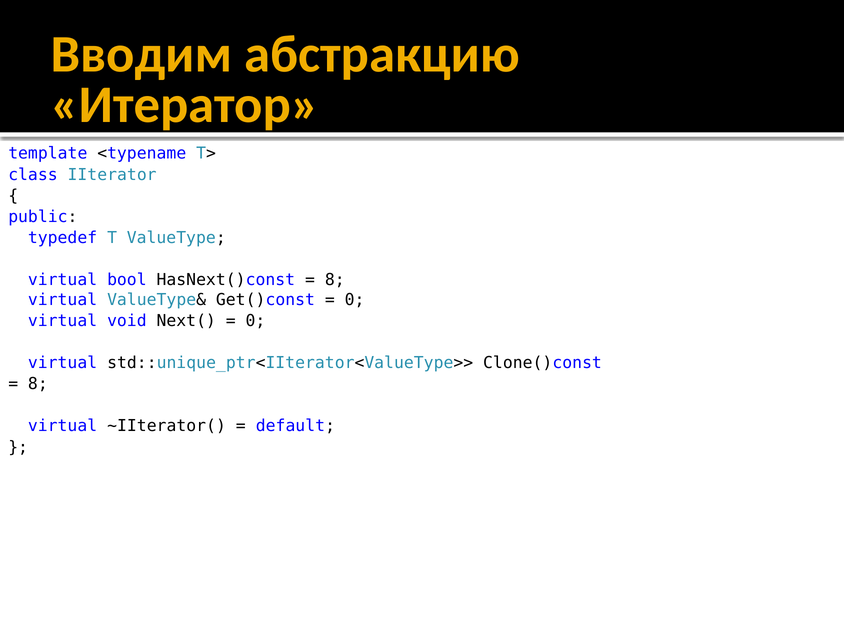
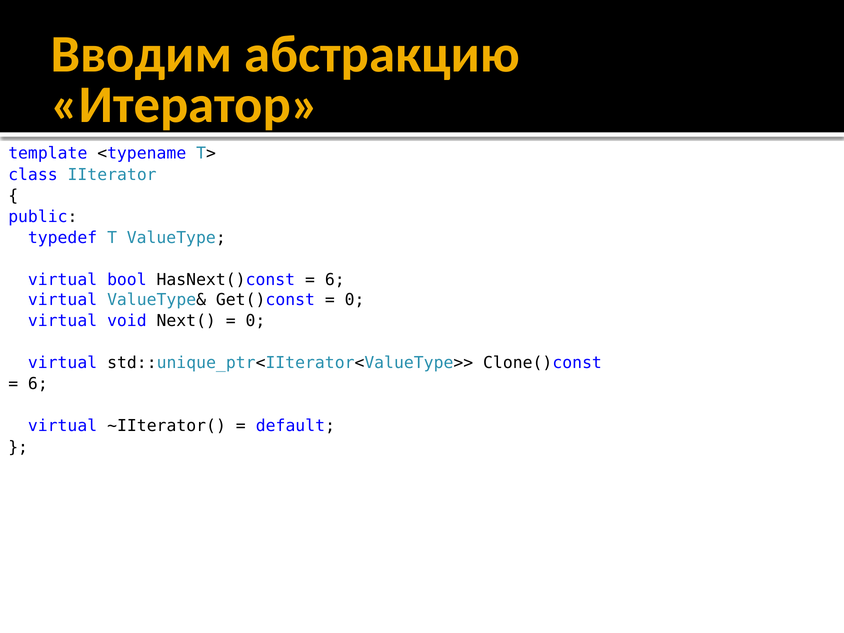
8: 8 -> 6 (335, 280)
8: 8 -> 6 (38, 384)
